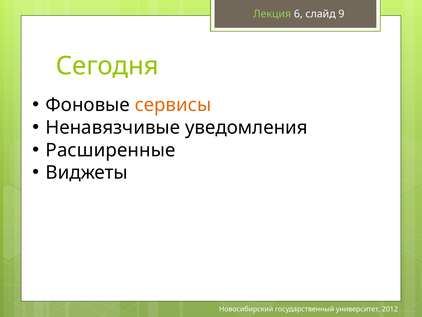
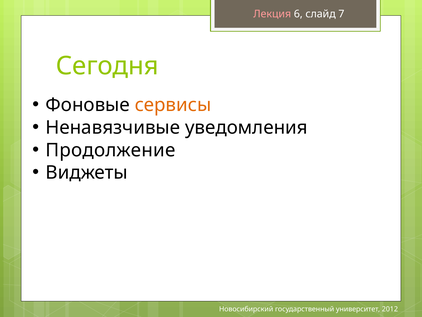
Лекция colour: light green -> pink (272, 14)
9: 9 -> 7 (341, 14)
Расширенные: Расширенные -> Продолжение (110, 150)
